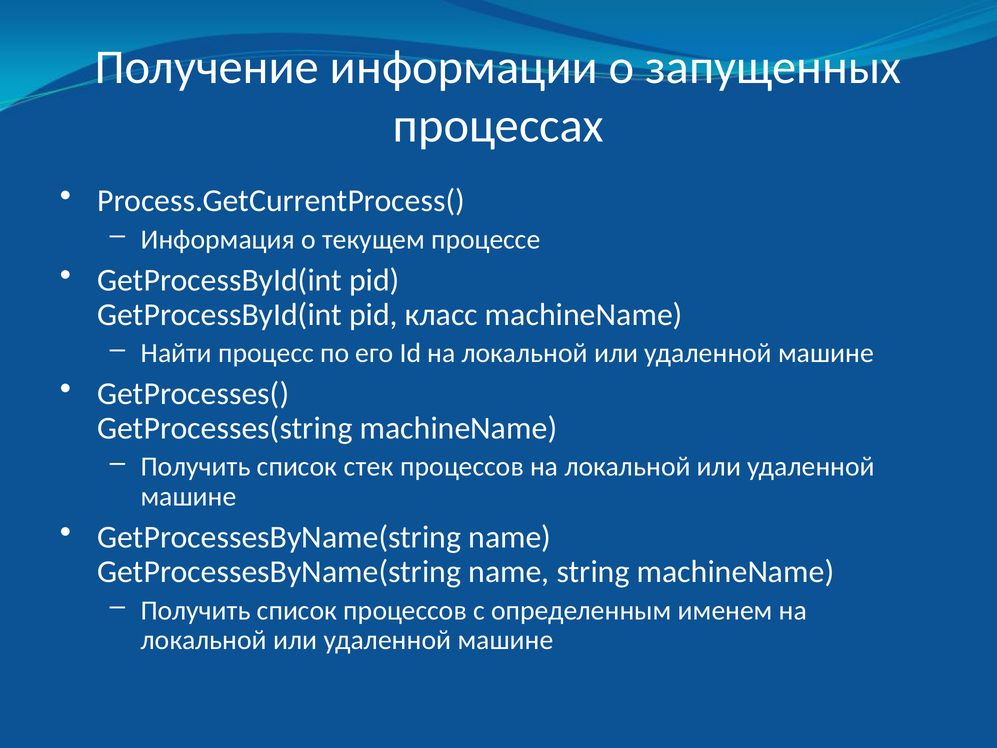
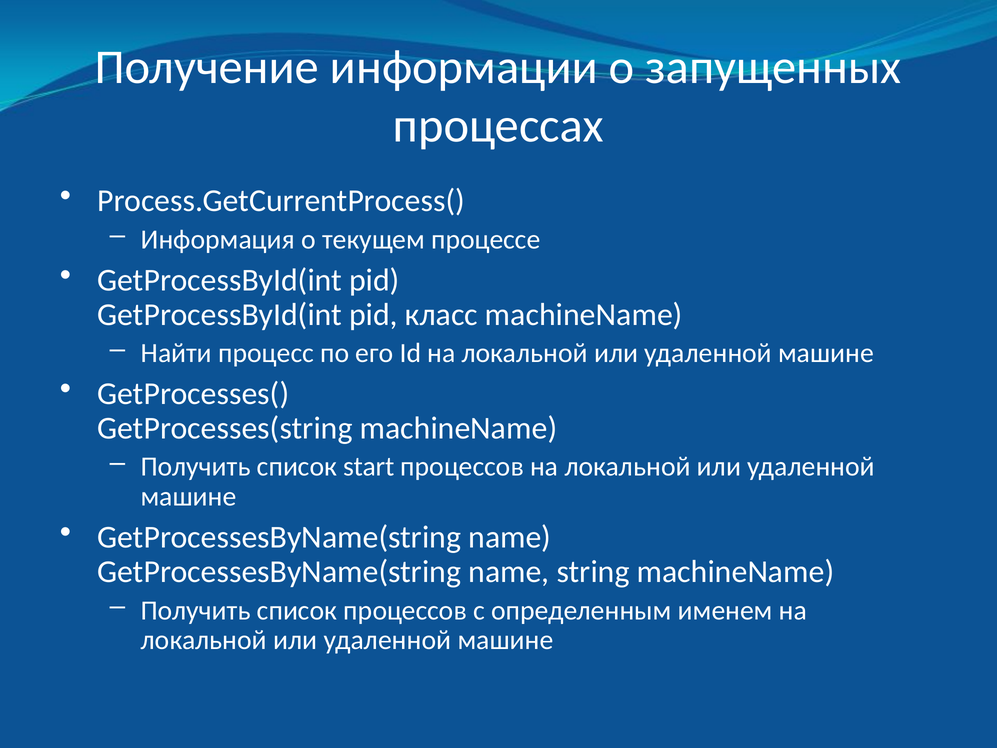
стек: стек -> start (369, 467)
